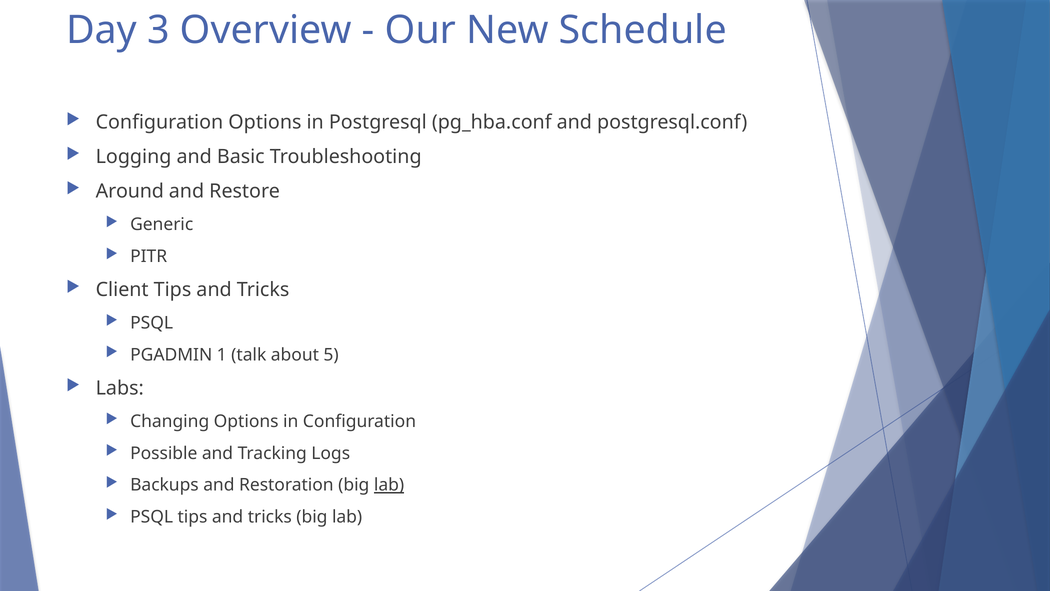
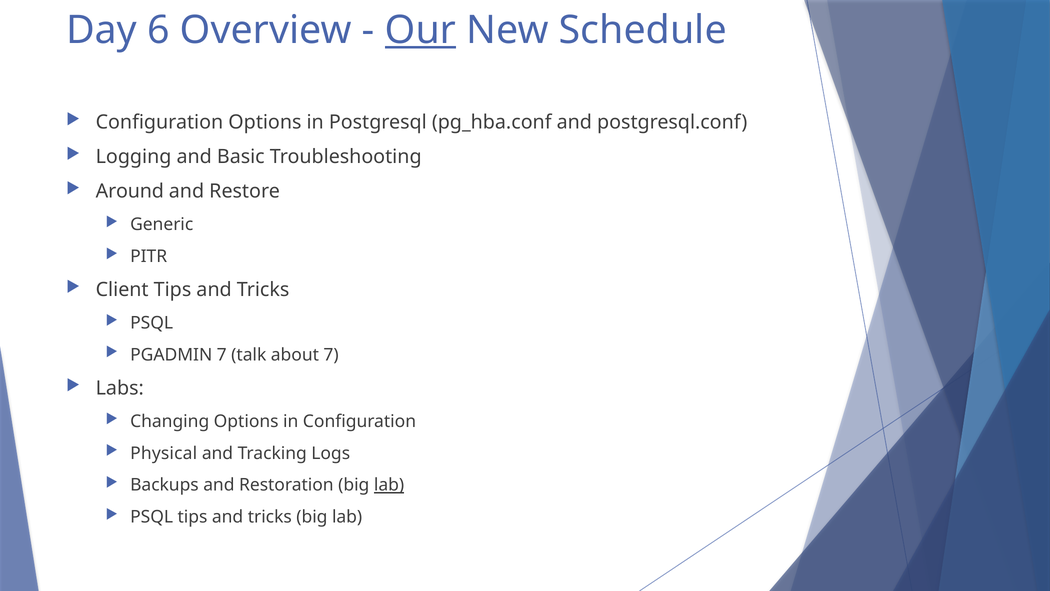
3: 3 -> 6 (159, 30)
Our underline: none -> present (420, 30)
PGADMIN 1: 1 -> 7 (222, 355)
about 5: 5 -> 7 (331, 355)
Possible: Possible -> Physical (164, 453)
